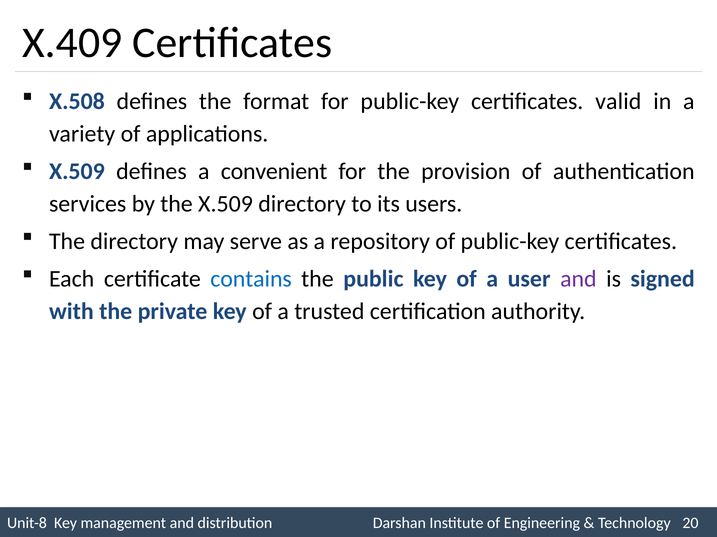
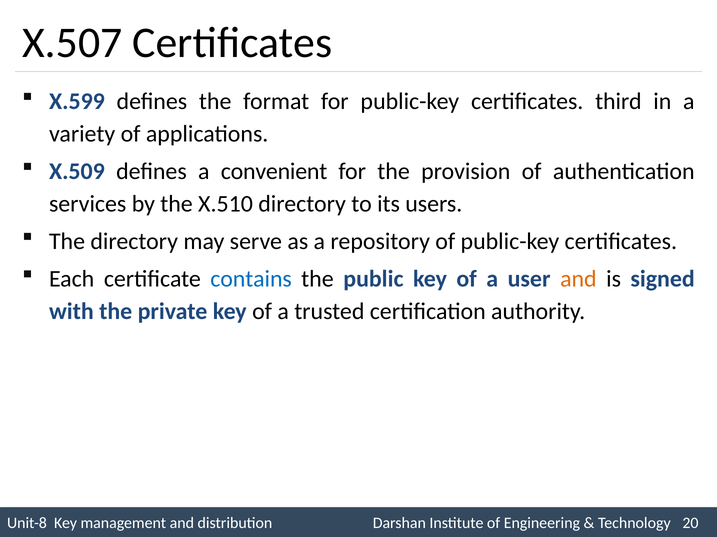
X.409: X.409 -> X.507 (72, 43)
X.508: X.508 -> X.599 (77, 101)
valid: valid -> third (618, 101)
the X.509: X.509 -> X.510 (225, 204)
and colour: purple -> orange (578, 279)
